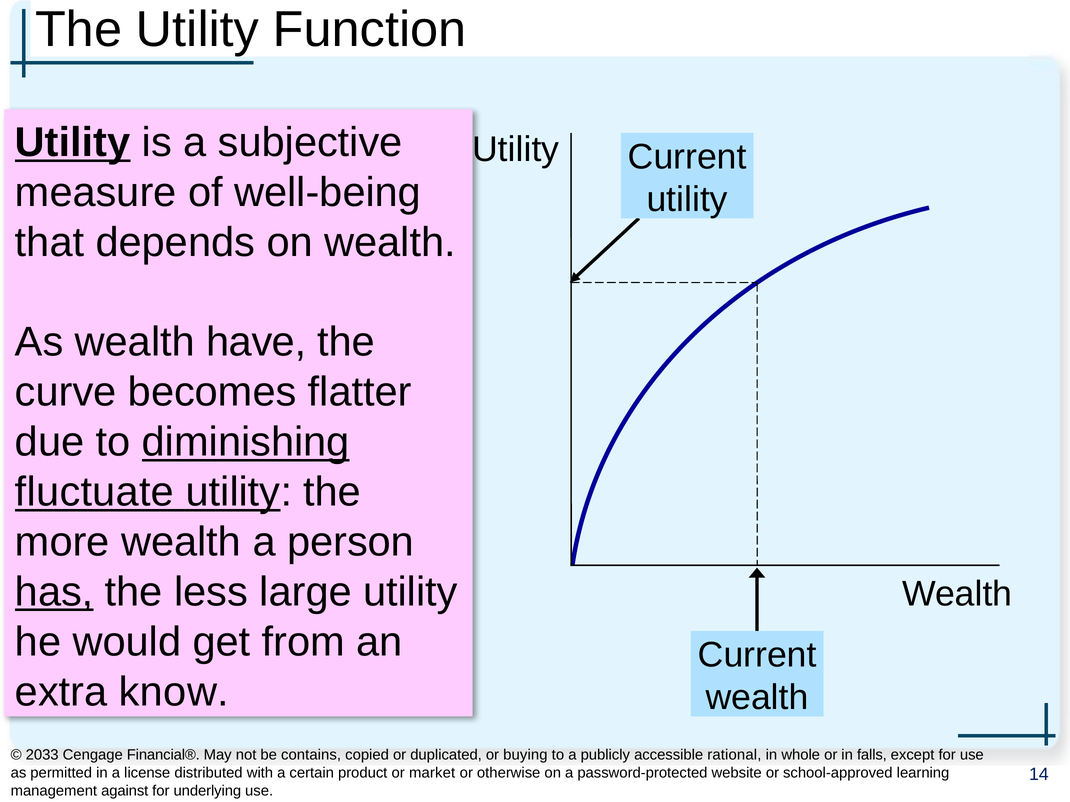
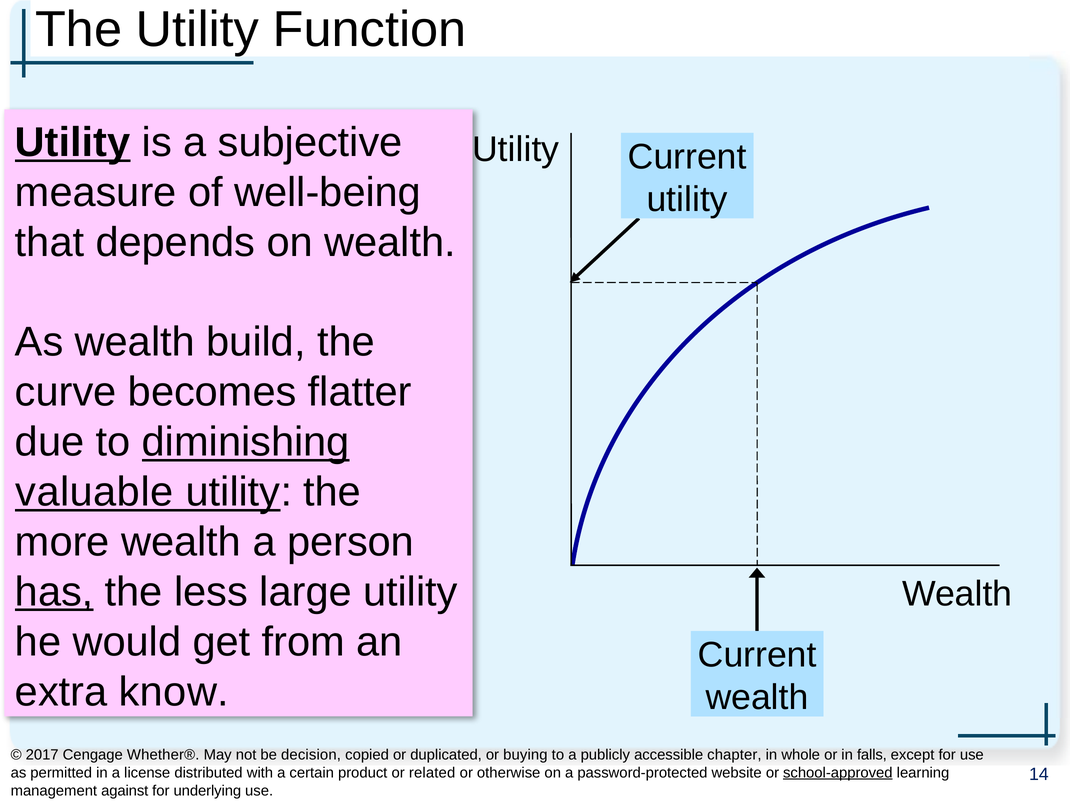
have: have -> build (256, 342)
fluctuate: fluctuate -> valuable (94, 492)
2033: 2033 -> 2017 (42, 755)
Financial®: Financial® -> Whether® (163, 755)
contains: contains -> decision (311, 755)
rational: rational -> chapter (734, 755)
market: market -> related (432, 773)
school-approved underline: none -> present (838, 773)
